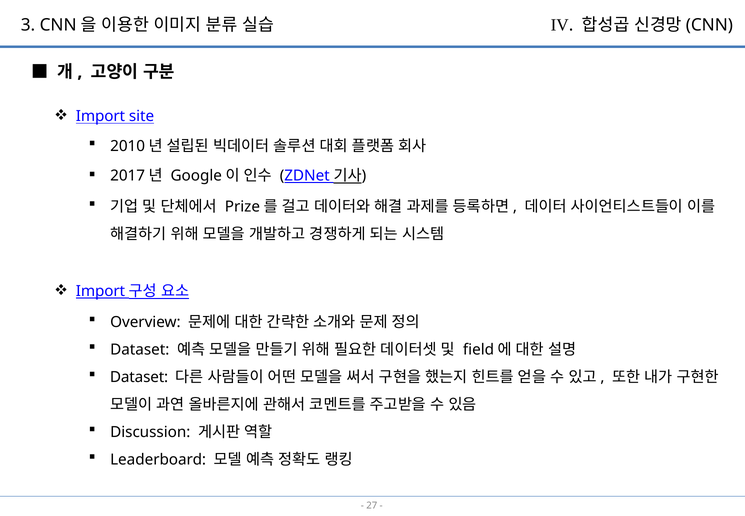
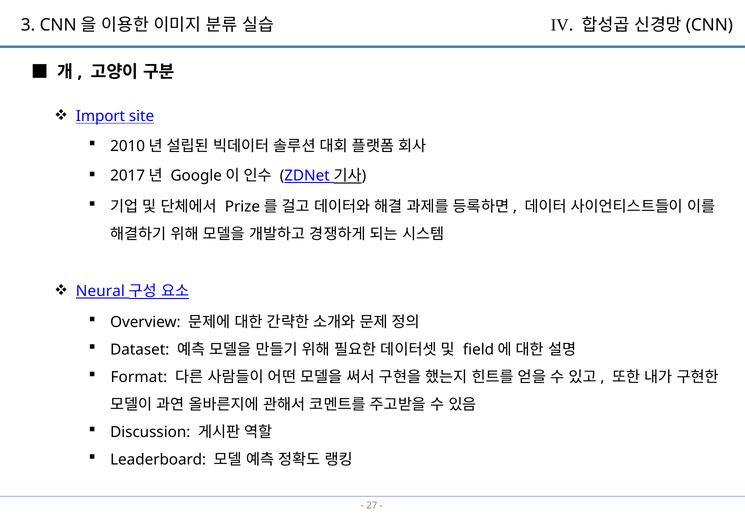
Import: Import -> Neural (100, 291)
Dataset: Dataset -> Format (139, 377)
